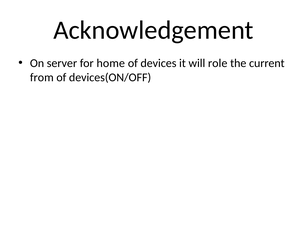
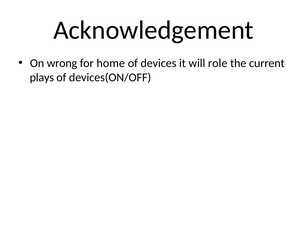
server: server -> wrong (62, 63)
from: from -> plays (42, 78)
